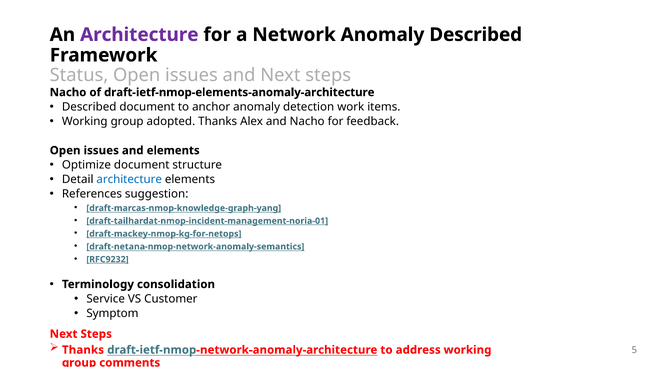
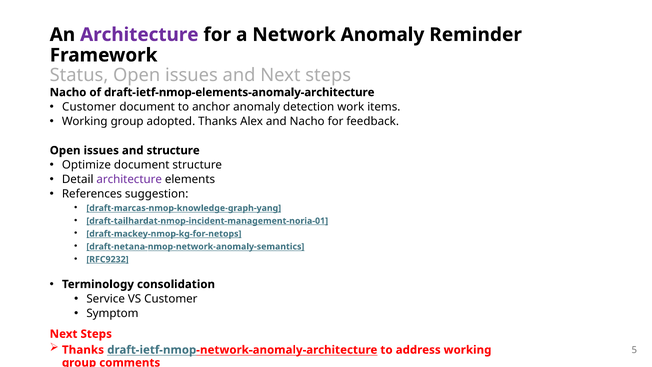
Anomaly Described: Described -> Reminder (476, 35)
Described: Described -> Customer (89, 107)
and elements: elements -> structure (173, 150)
architecture colour: blue -> purple (129, 179)
